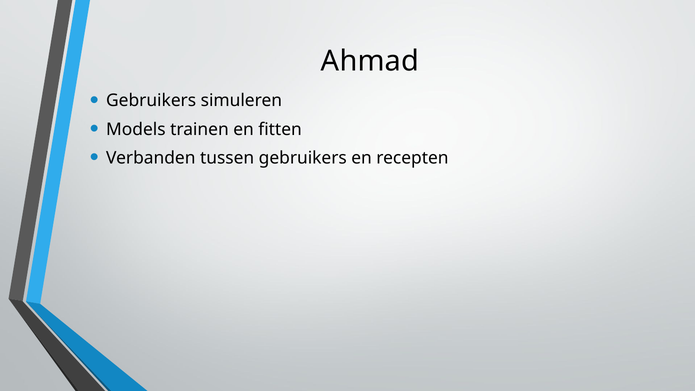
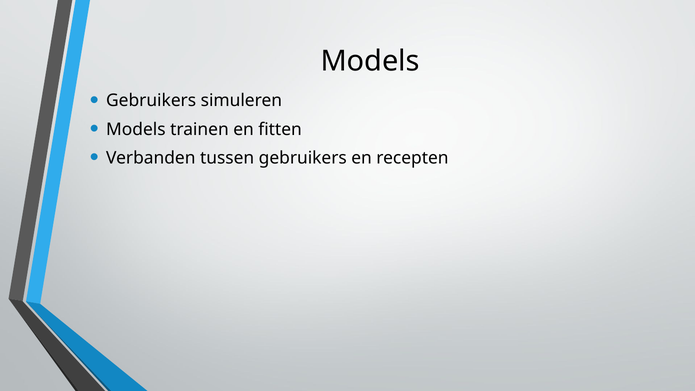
Ahmad: Ahmad -> Models (370, 61)
